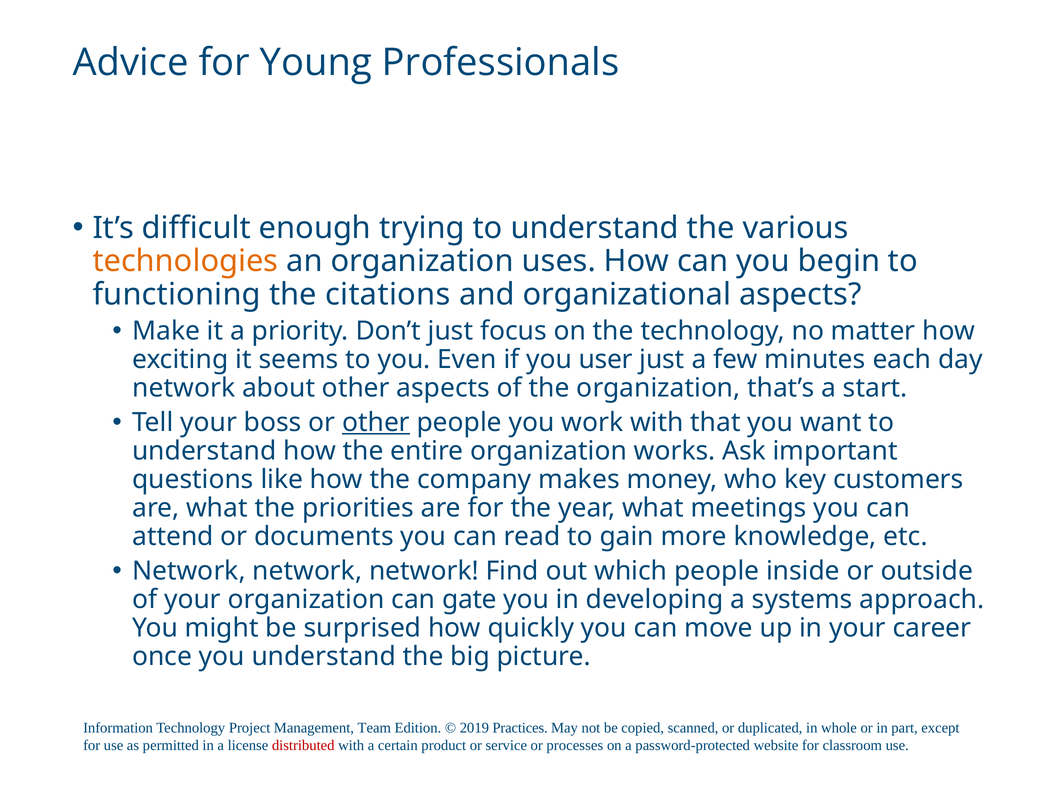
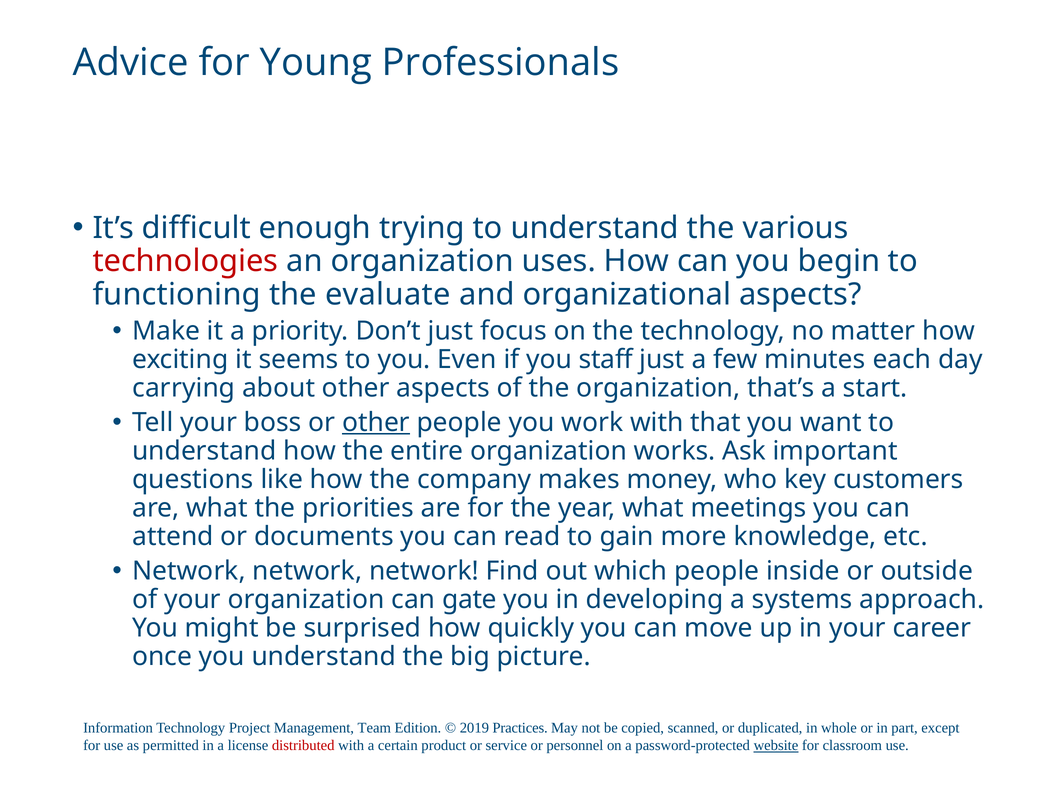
technologies colour: orange -> red (185, 261)
citations: citations -> evaluate (388, 294)
user: user -> staff (606, 359)
network: network -> carrying (184, 388)
processes: processes -> personnel (575, 745)
website underline: none -> present (776, 745)
